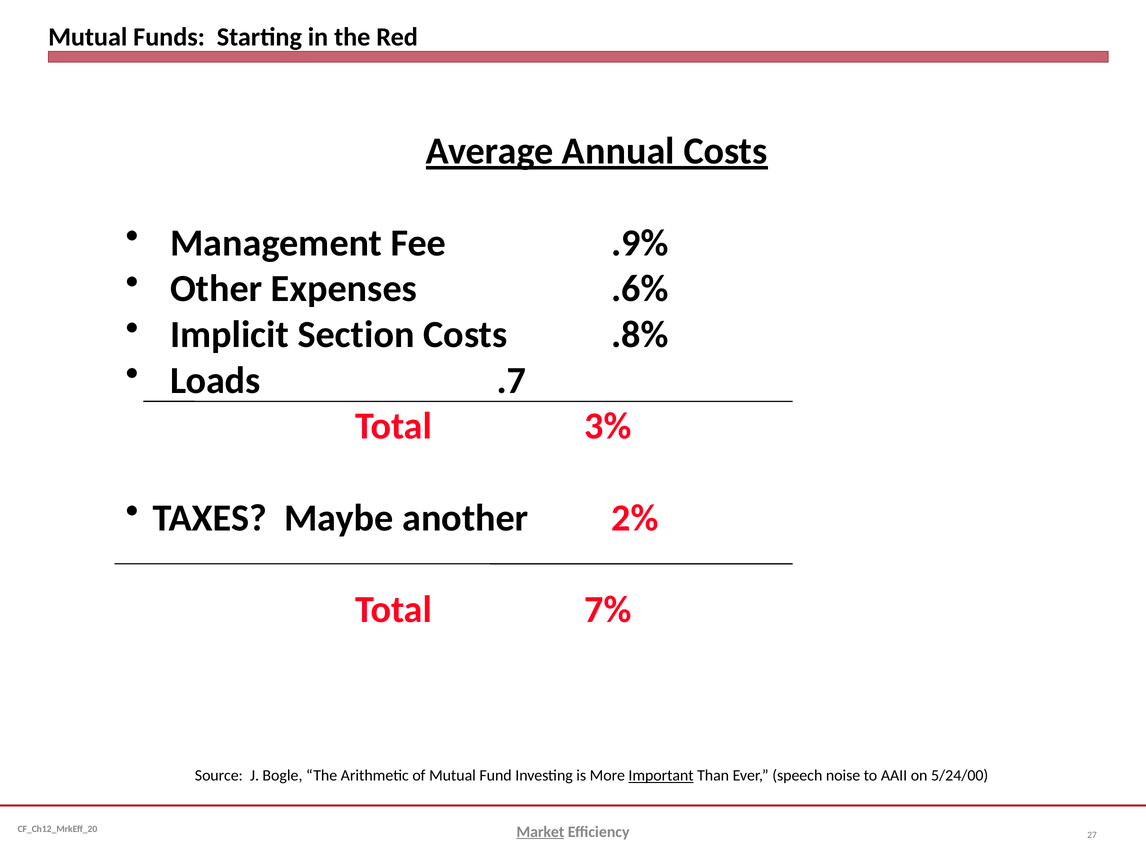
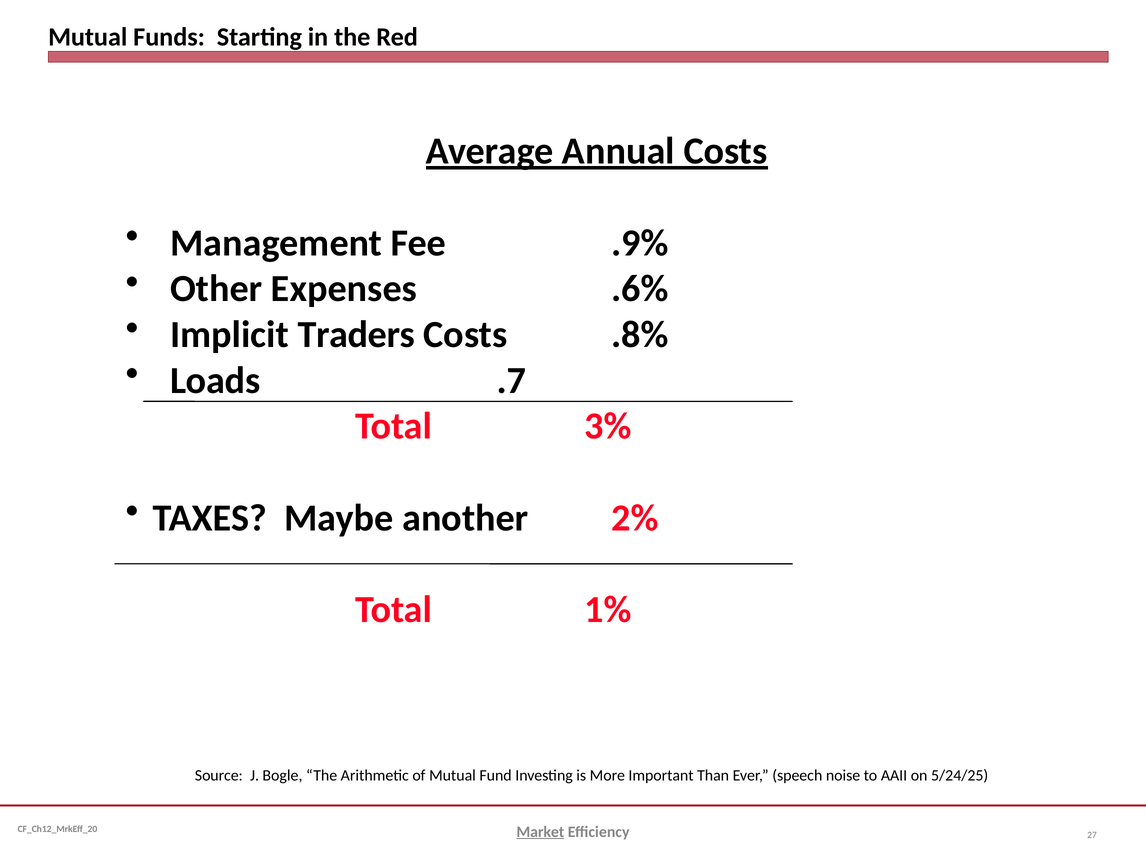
Section: Section -> Traders (356, 334)
7%: 7% -> 1% (608, 609)
Important underline: present -> none (661, 775)
5/24/00: 5/24/00 -> 5/24/25 (960, 775)
